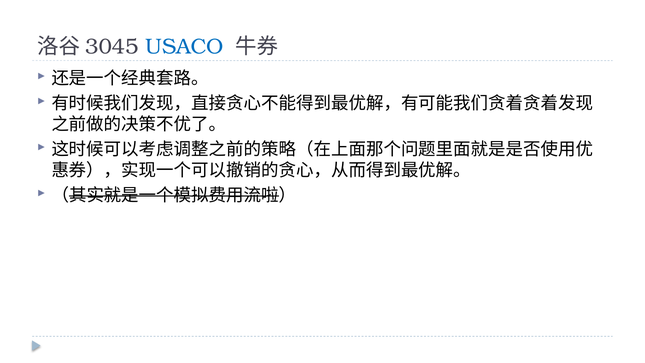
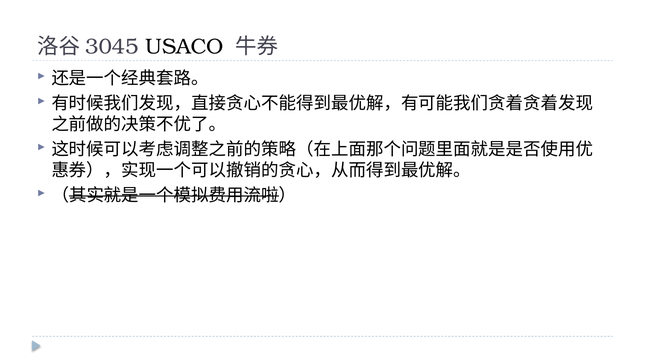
USACO colour: blue -> black (184, 47)
